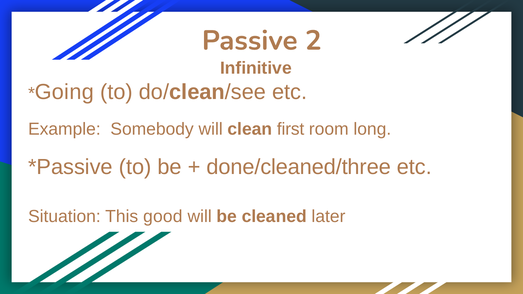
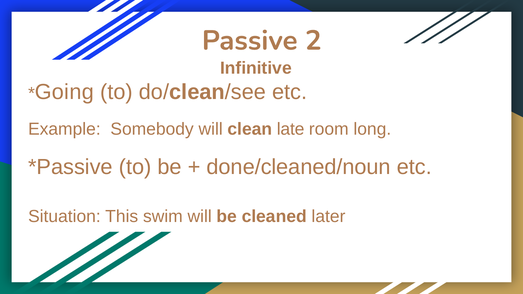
first: first -> late (291, 129)
done/cleaned/three: done/cleaned/three -> done/cleaned/noun (299, 167)
good: good -> swim (163, 216)
